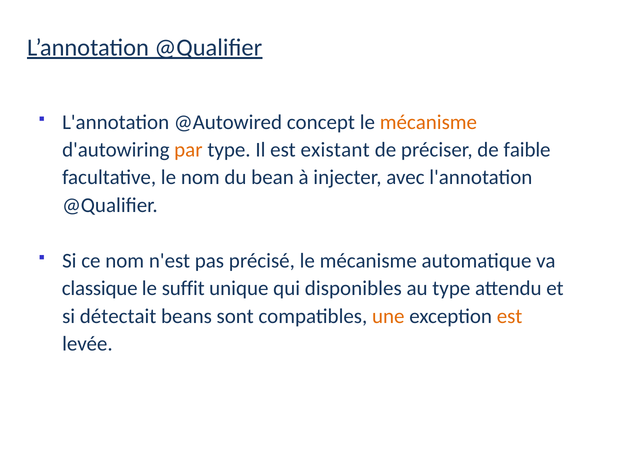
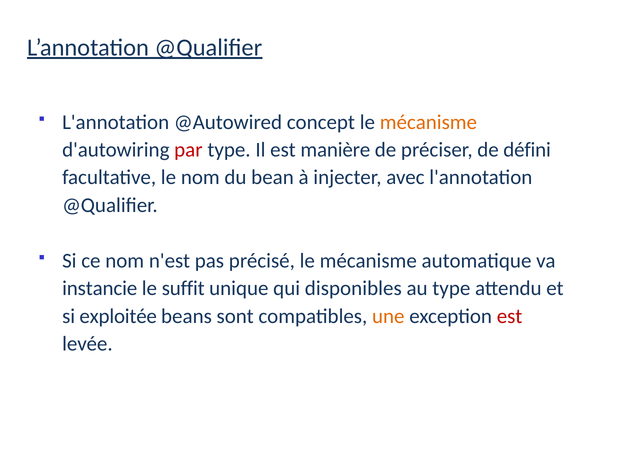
par colour: orange -> red (188, 150)
existant: existant -> manière (335, 150)
faible: faible -> défini (527, 150)
classique: classique -> instancie (100, 288)
détectait: détectait -> exploitée (118, 316)
est colour: orange -> red (510, 316)
